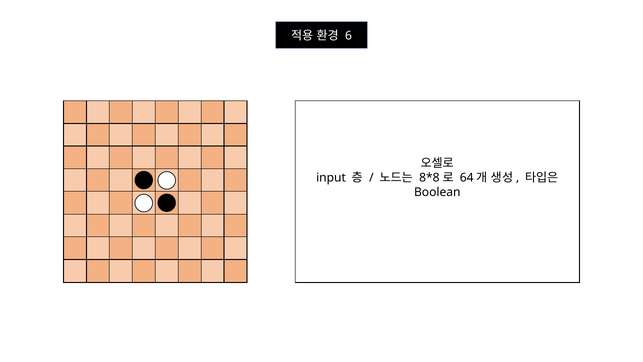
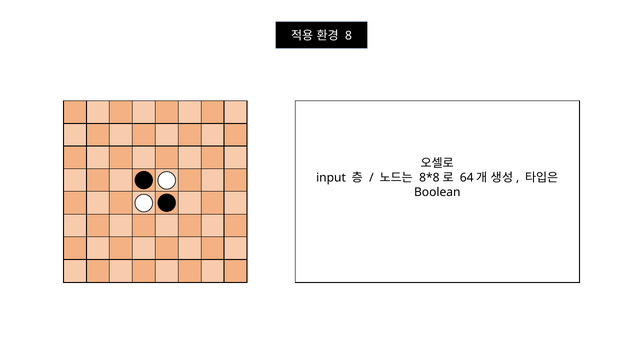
6: 6 -> 8 (349, 36)
